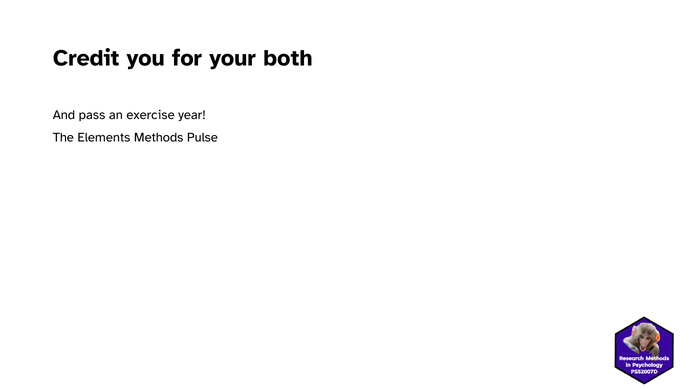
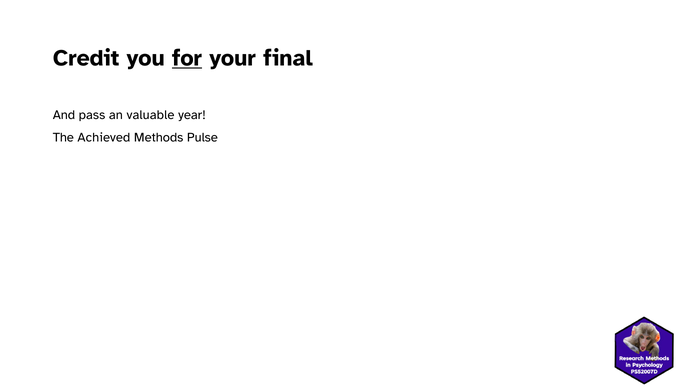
for underline: none -> present (187, 58)
both: both -> final (288, 58)
exercise: exercise -> valuable (151, 115)
Elements: Elements -> Achieved (104, 138)
